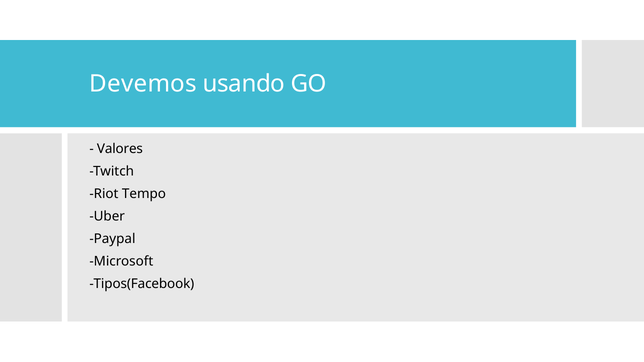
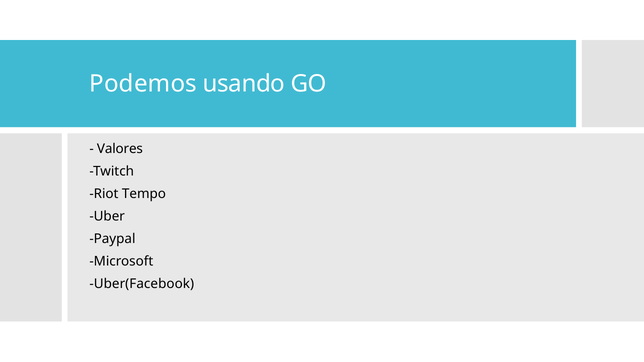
Devemos: Devemos -> Podemos (143, 84)
Tipos(Facebook: Tipos(Facebook -> Uber(Facebook (142, 284)
